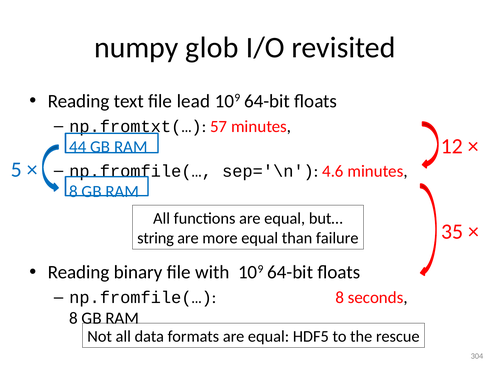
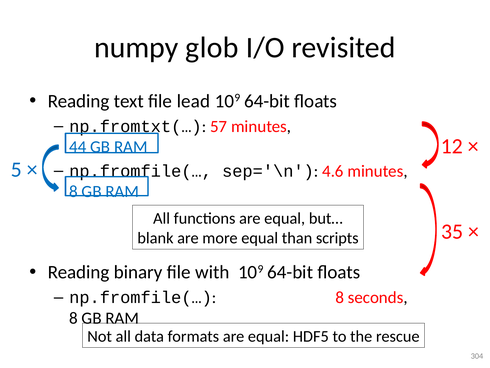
string: string -> blank (155, 238)
failure: failure -> scripts (337, 238)
